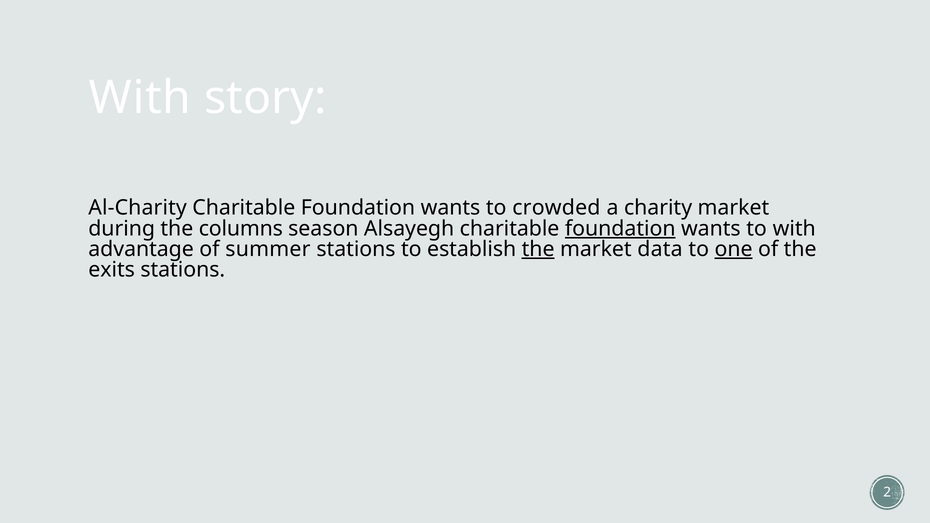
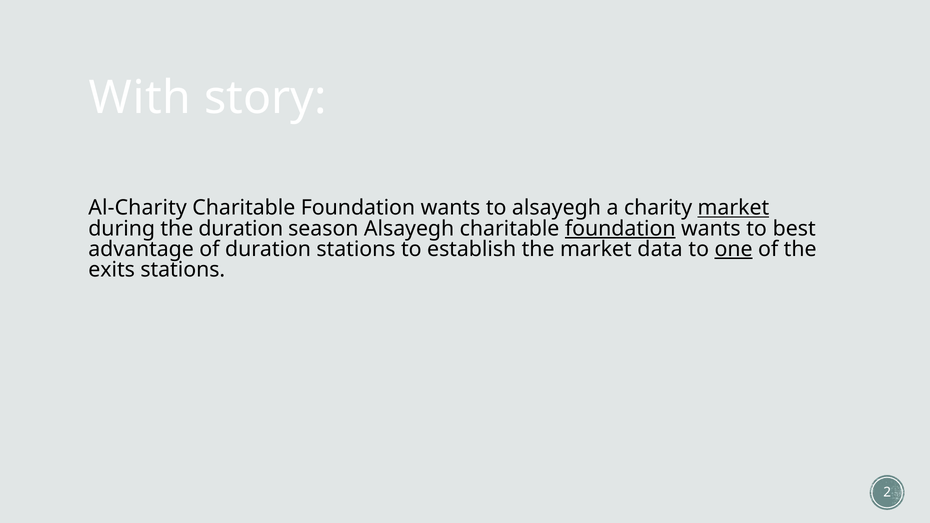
to crowded: crowded -> alsayegh (556, 208)
market underline: none -> present (733, 208)
the columns: columns -> duration (241, 229)
to with: with -> best (794, 229)
of summer: summer -> duration (268, 249)
the underline: present -> none (538, 249)
